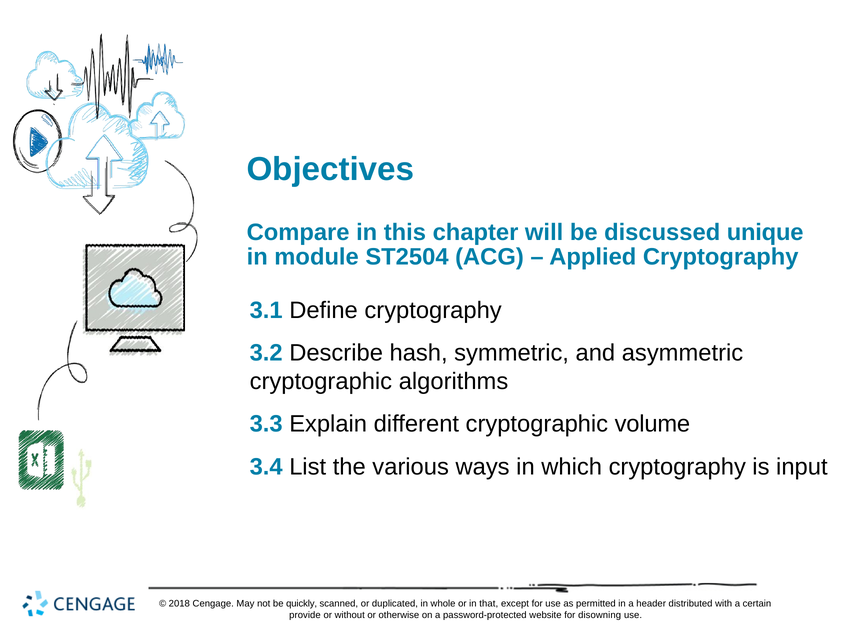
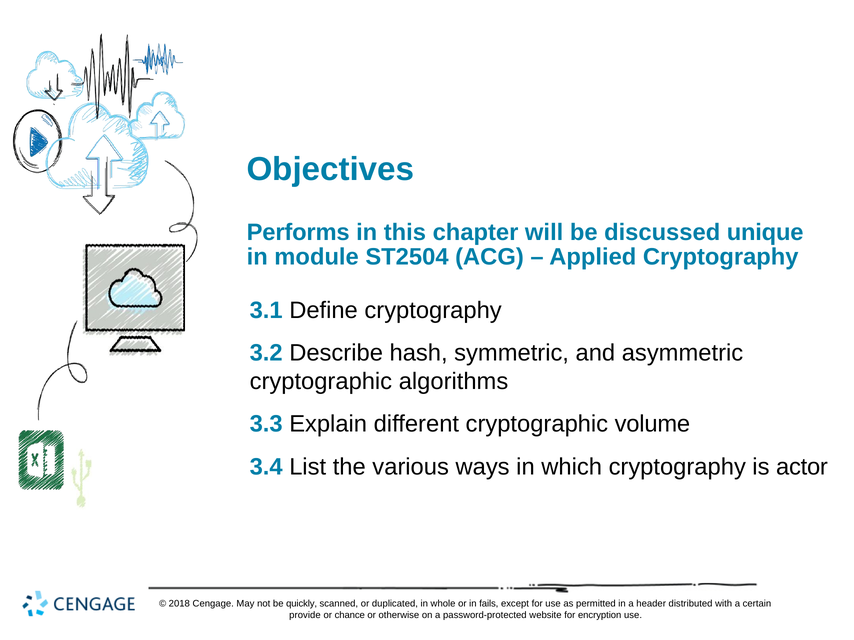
Compare: Compare -> Performs (298, 233)
input: input -> actor (802, 467)
that: that -> fails (489, 604)
without: without -> chance (350, 616)
disowning: disowning -> encryption (600, 616)
